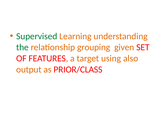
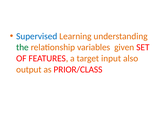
Supervised colour: green -> blue (37, 36)
grouping: grouping -> variables (94, 47)
using: using -> input (111, 58)
